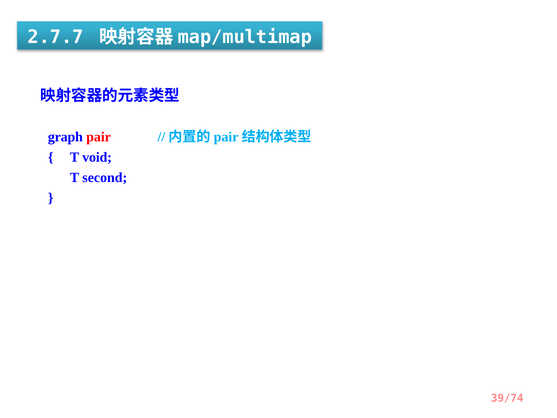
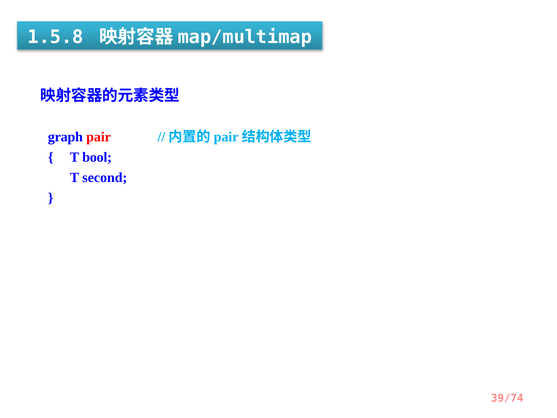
2.7.7: 2.7.7 -> 1.5.8 (56, 37)
void: void -> bool (97, 157)
